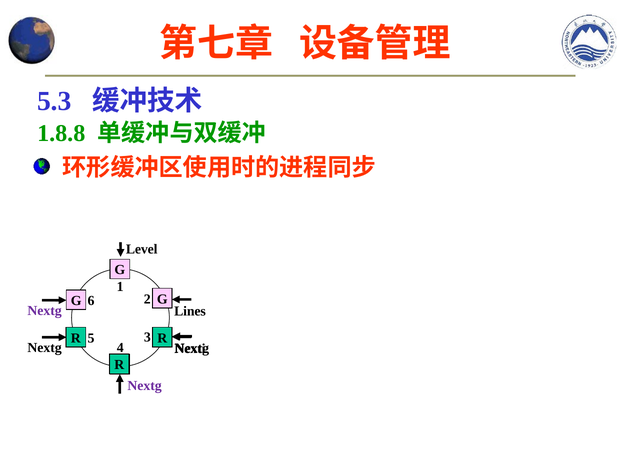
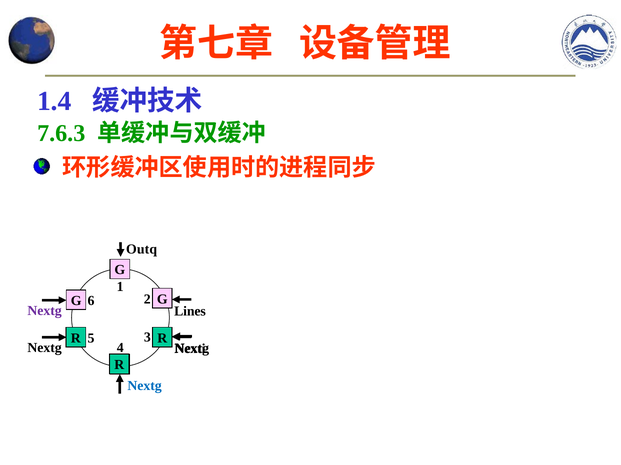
5.3: 5.3 -> 1.4 (54, 101)
1.8.8: 1.8.8 -> 7.6.3 (61, 134)
Level: Level -> Outq (142, 249)
Nextg colour: purple -> blue (145, 386)
